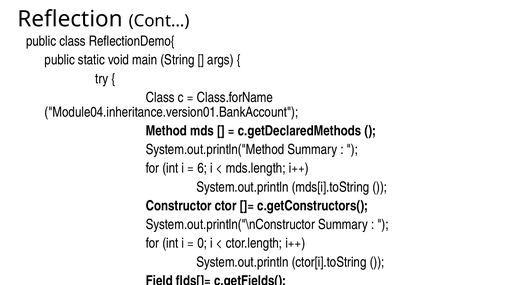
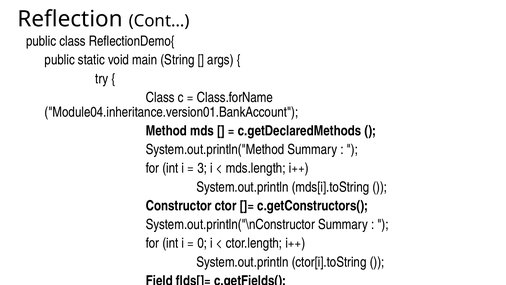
6: 6 -> 3 (202, 168)
